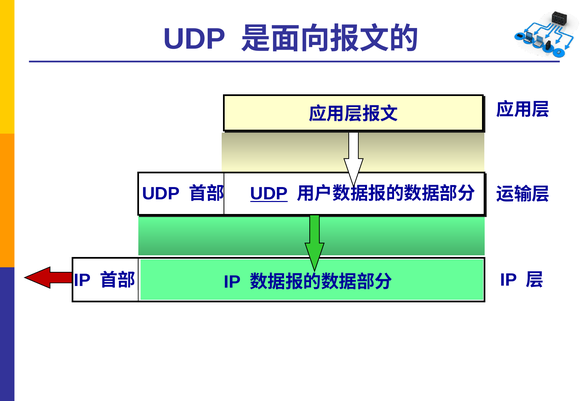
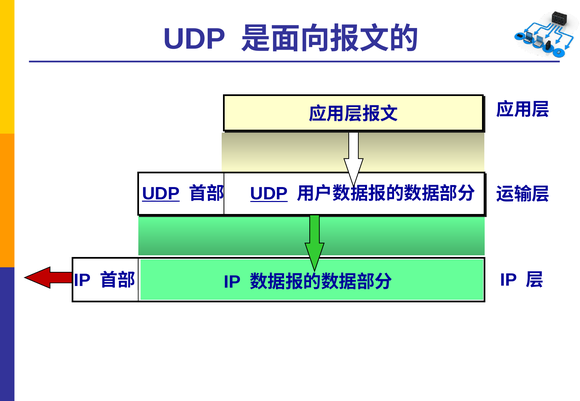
UDP underline: none -> present (161, 194)
